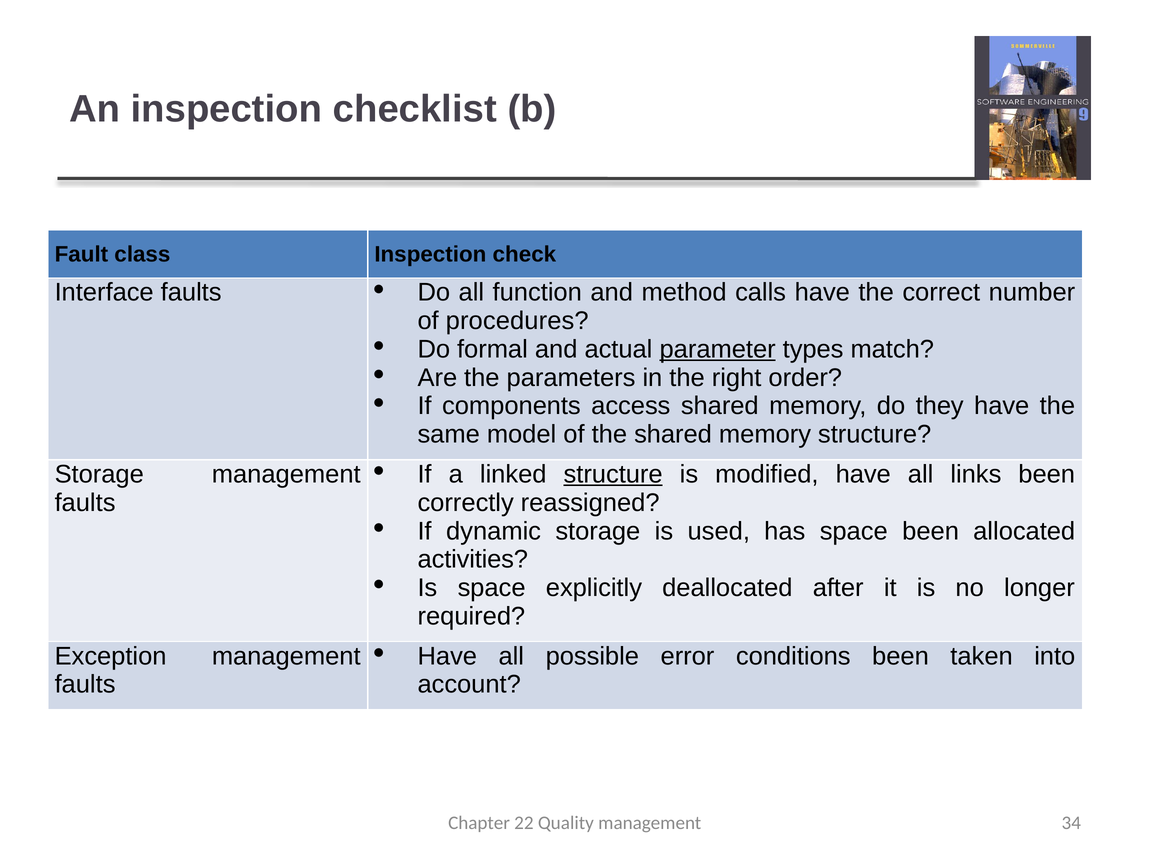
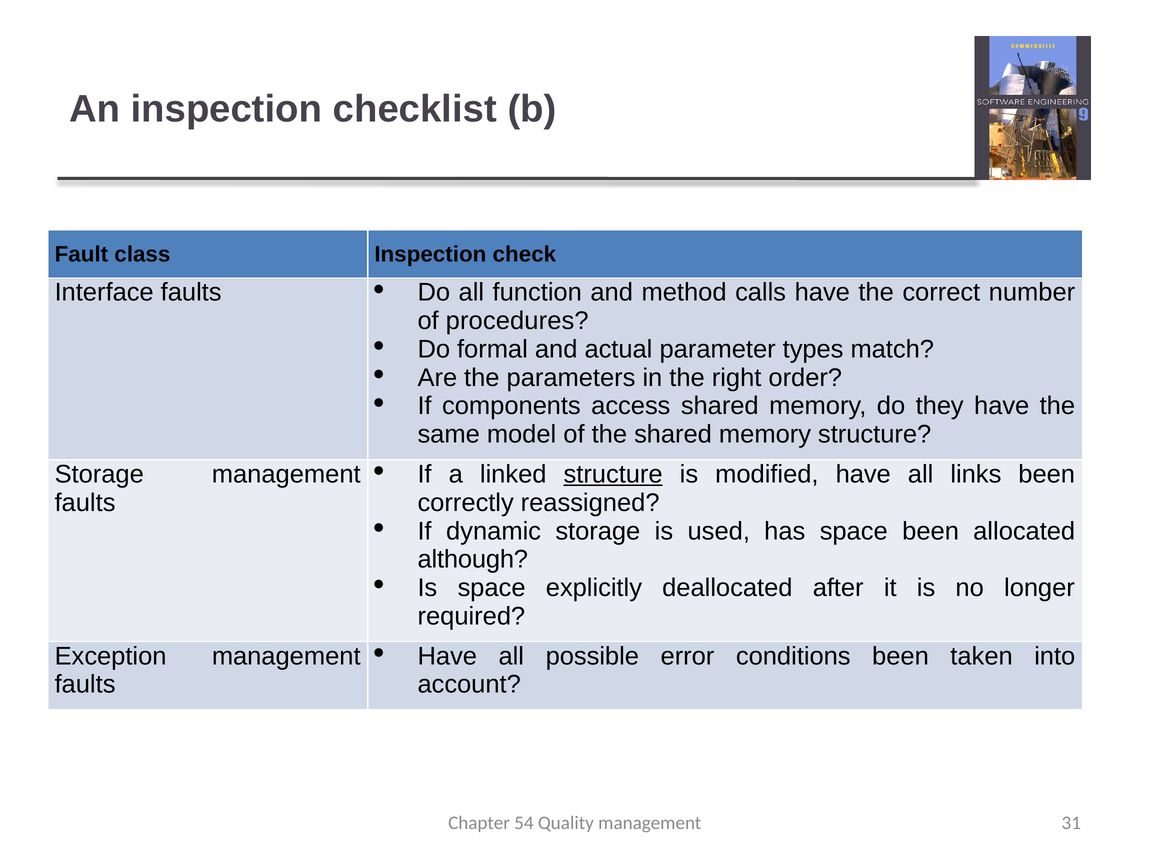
parameter underline: present -> none (718, 350)
activities: activities -> although (473, 560)
22: 22 -> 54 (524, 823)
34: 34 -> 31 (1071, 823)
